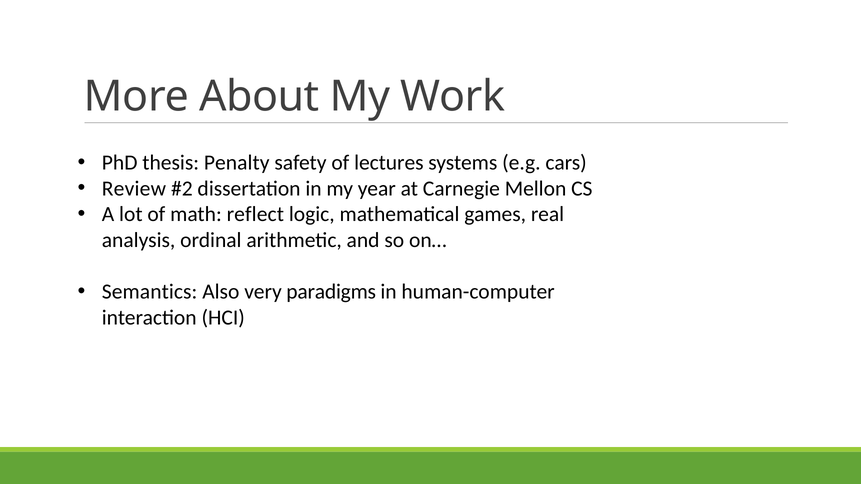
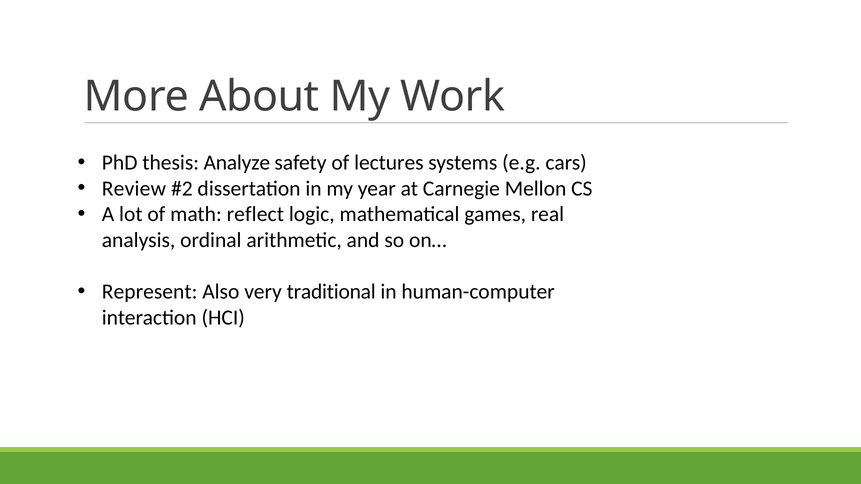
Penalty: Penalty -> Analyze (237, 163)
Semantics: Semantics -> Represent (150, 292)
paradigms: paradigms -> traditional (331, 292)
